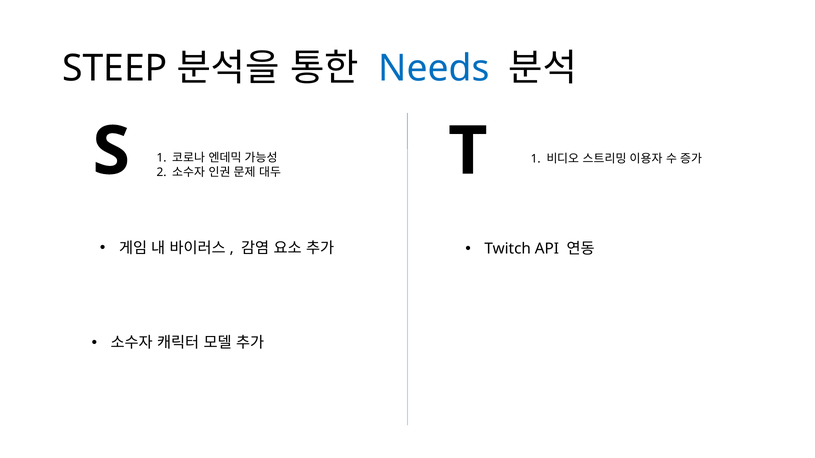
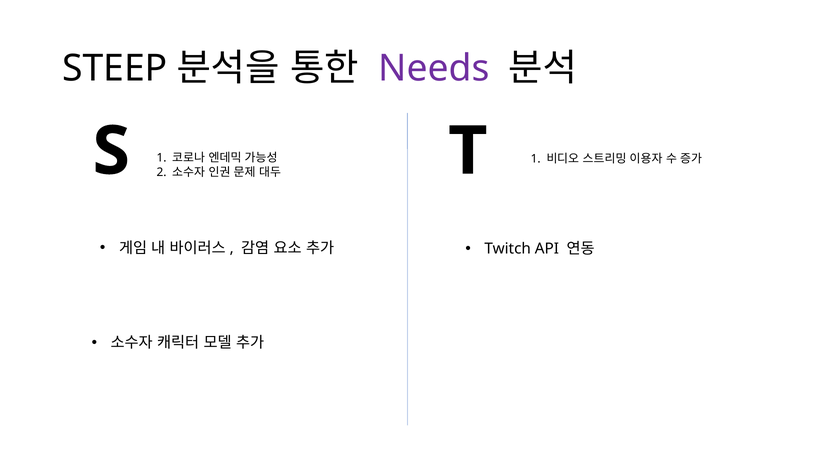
Needs colour: blue -> purple (434, 68)
